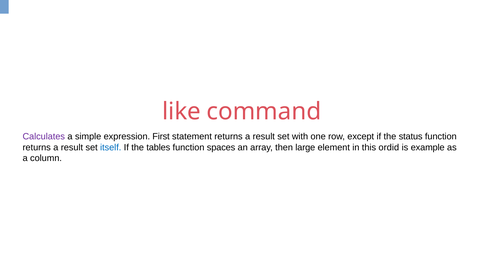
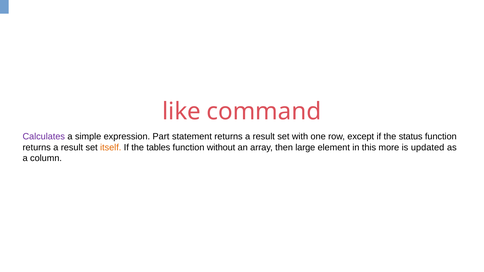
First: First -> Part (161, 137)
itself colour: blue -> orange (111, 148)
spaces: spaces -> without (221, 148)
ordid: ordid -> more (389, 148)
example: example -> updated (428, 148)
